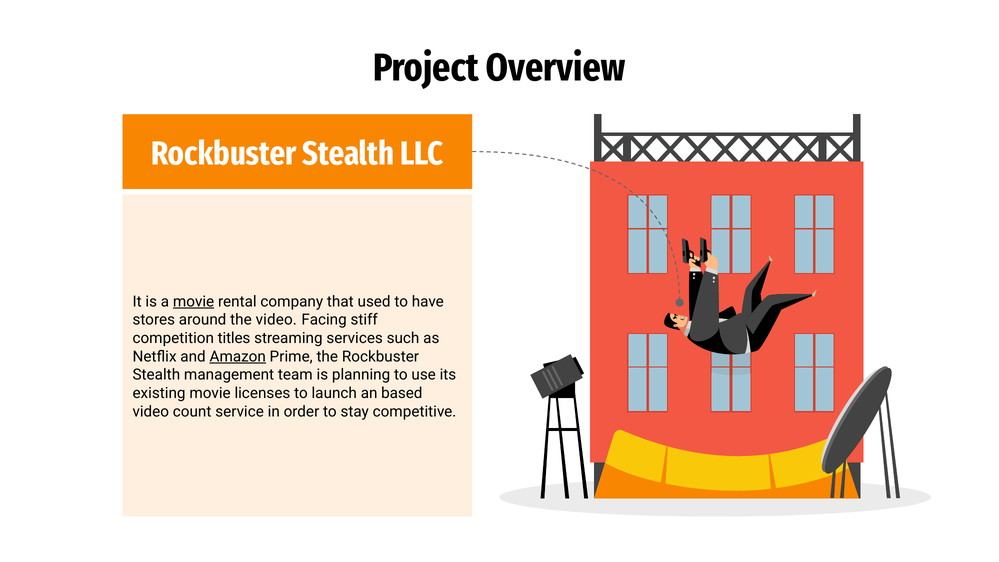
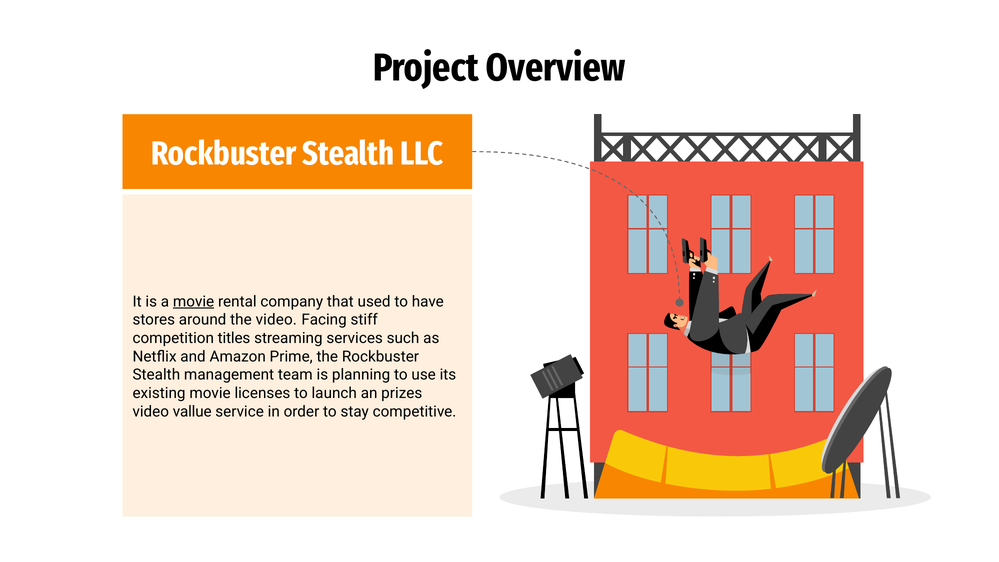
Amazon underline: present -> none (238, 357)
based: based -> prizes (402, 393)
count: count -> vallue (192, 412)
